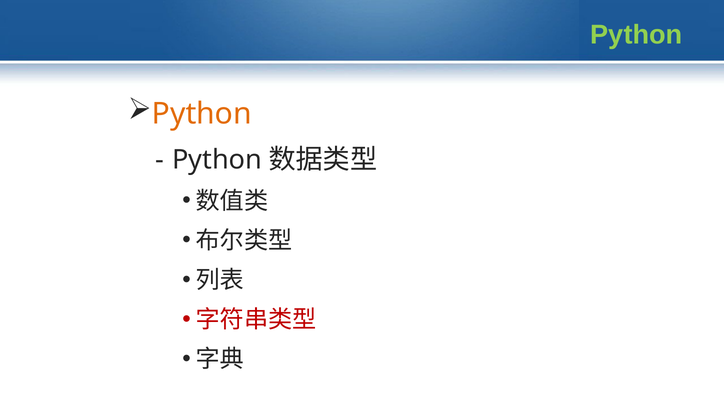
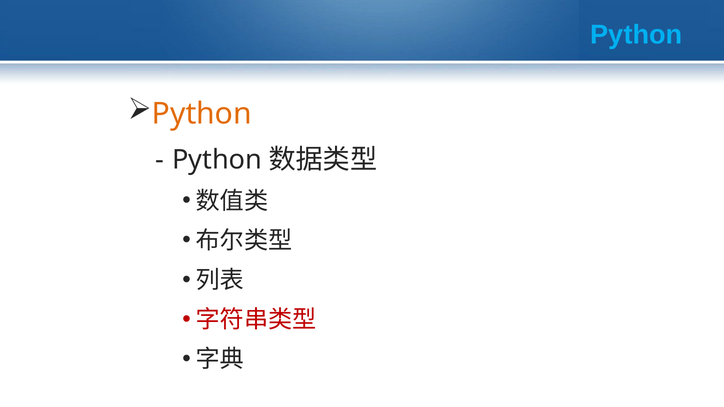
Python colour: light green -> light blue (636, 35)
